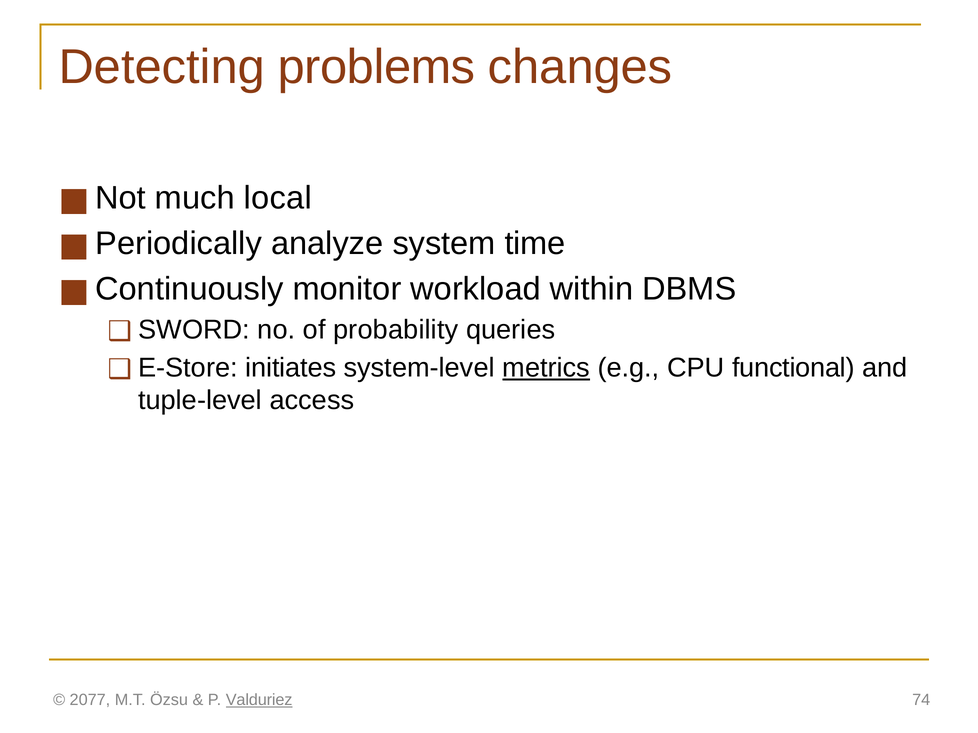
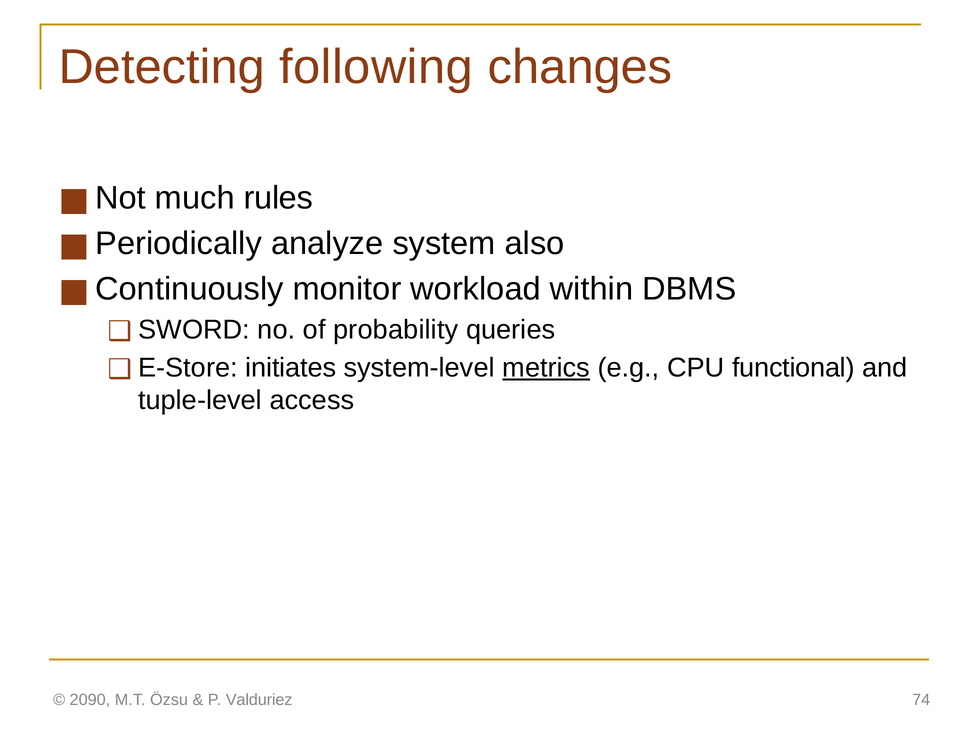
problems: problems -> following (376, 67)
local: local -> rules (278, 198)
time: time -> also (535, 244)
2077: 2077 -> 2090 (90, 700)
Valduriez underline: present -> none (259, 700)
